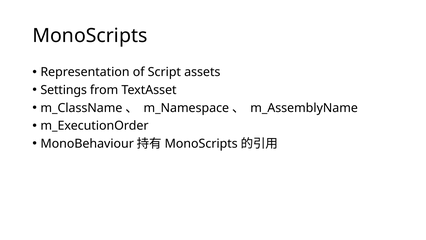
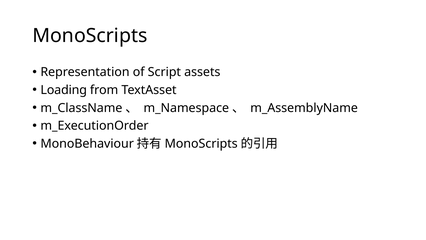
Settings: Settings -> Loading (64, 90)
